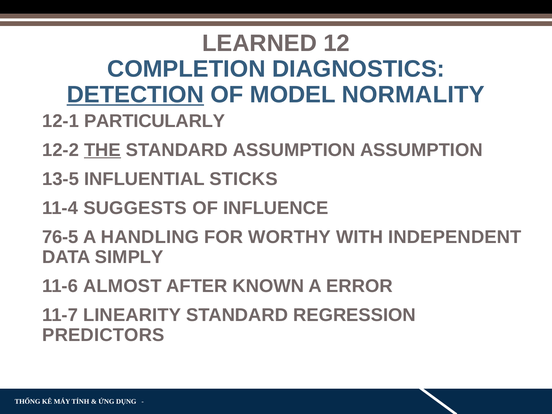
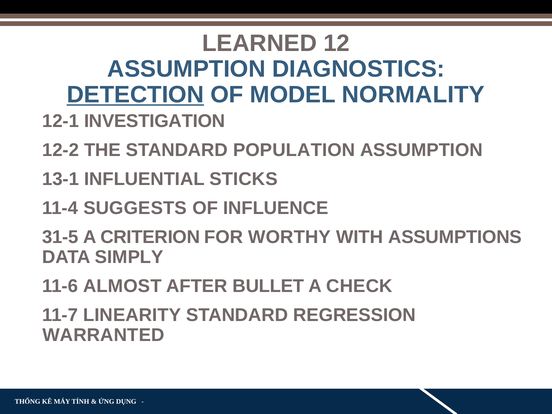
COMPLETION: COMPLETION -> ASSUMPTION (186, 69)
PARTICULARLY: PARTICULARLY -> INVESTIGATION (155, 121)
THE underline: present -> none (102, 150)
STANDARD ASSUMPTION: ASSUMPTION -> POPULATION (294, 150)
13-5: 13-5 -> 13-1 (61, 179)
76-5: 76-5 -> 31-5 (60, 237)
HANDLING: HANDLING -> CRITERION (150, 237)
INDEPENDENT: INDEPENDENT -> ASSUMPTIONS (455, 237)
KNOWN: KNOWN -> BULLET (268, 286)
ERROR: ERROR -> CHECK (359, 286)
PREDICTORS: PREDICTORS -> WARRANTED (103, 335)
